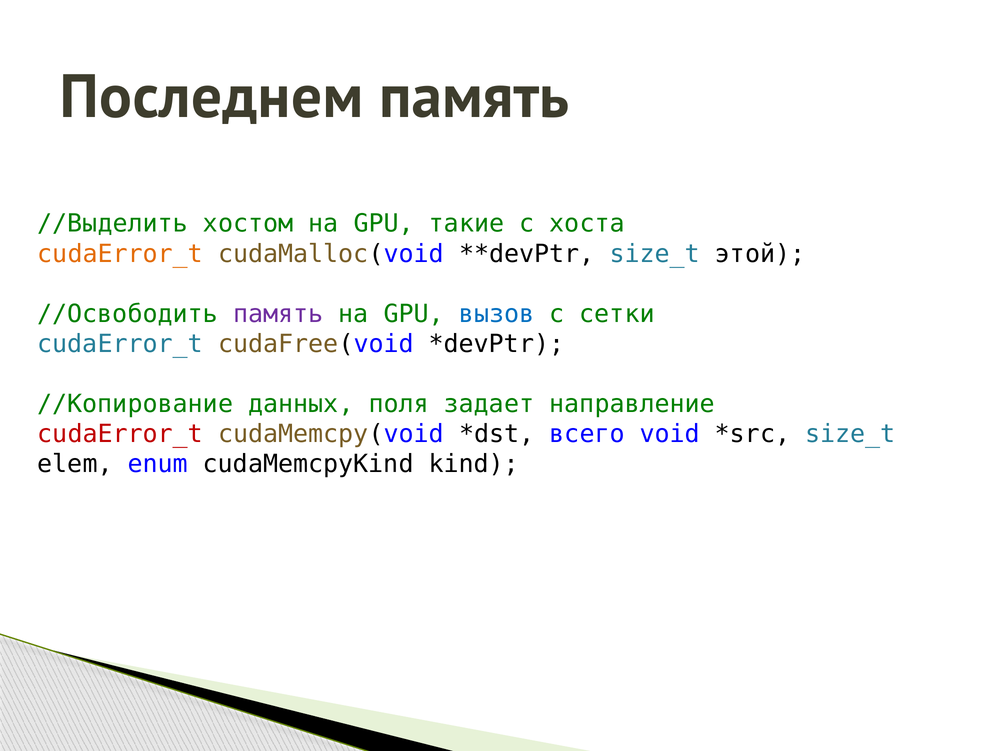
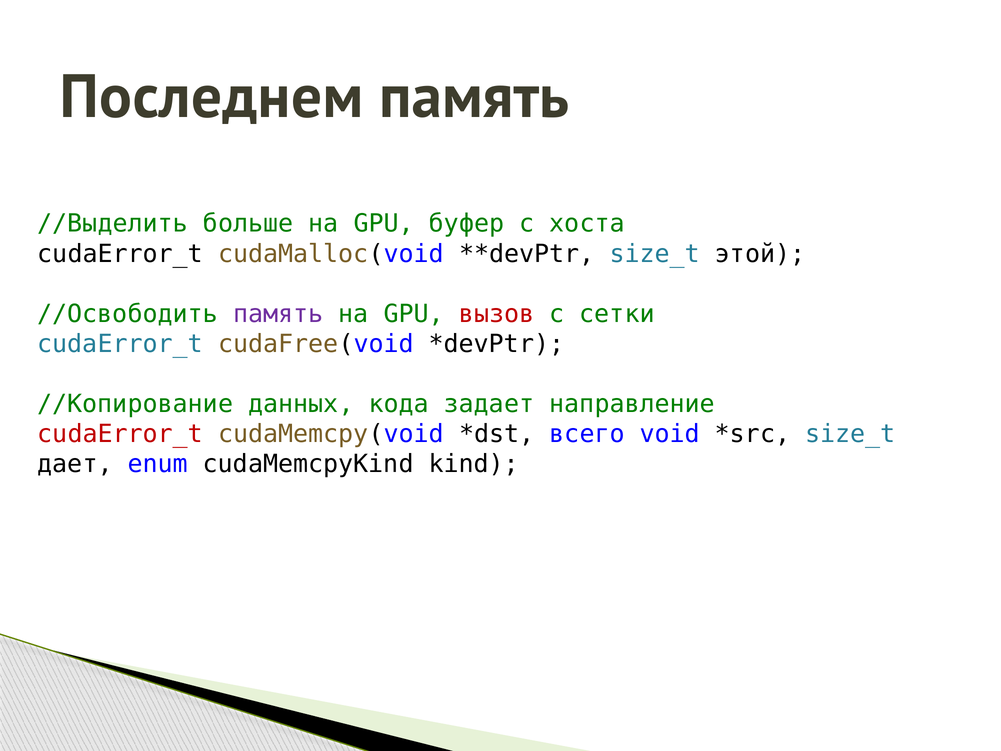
хостом: хостом -> больше (248, 224)
такие: такие -> буфер (467, 224)
cudaError_t colour: orange -> black (120, 254)
вызов colour: blue -> red (497, 314)
поля: поля -> кода (399, 404)
elem: elem -> дает (75, 464)
